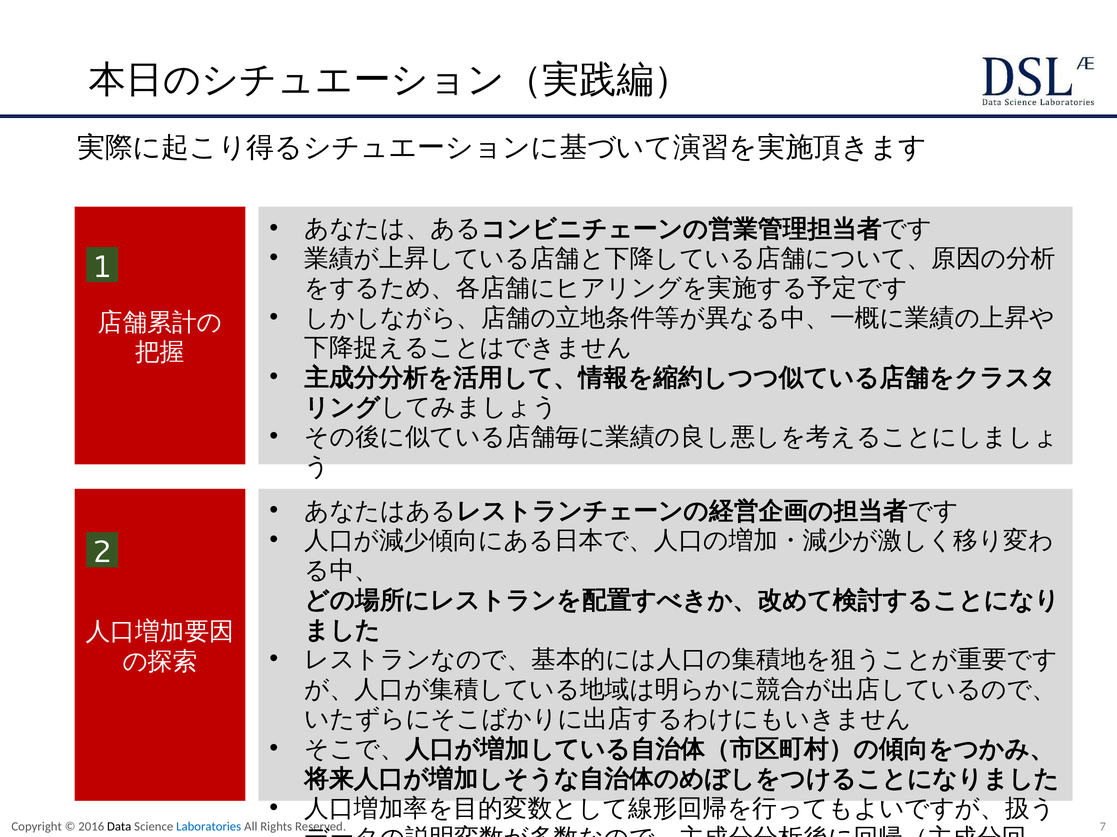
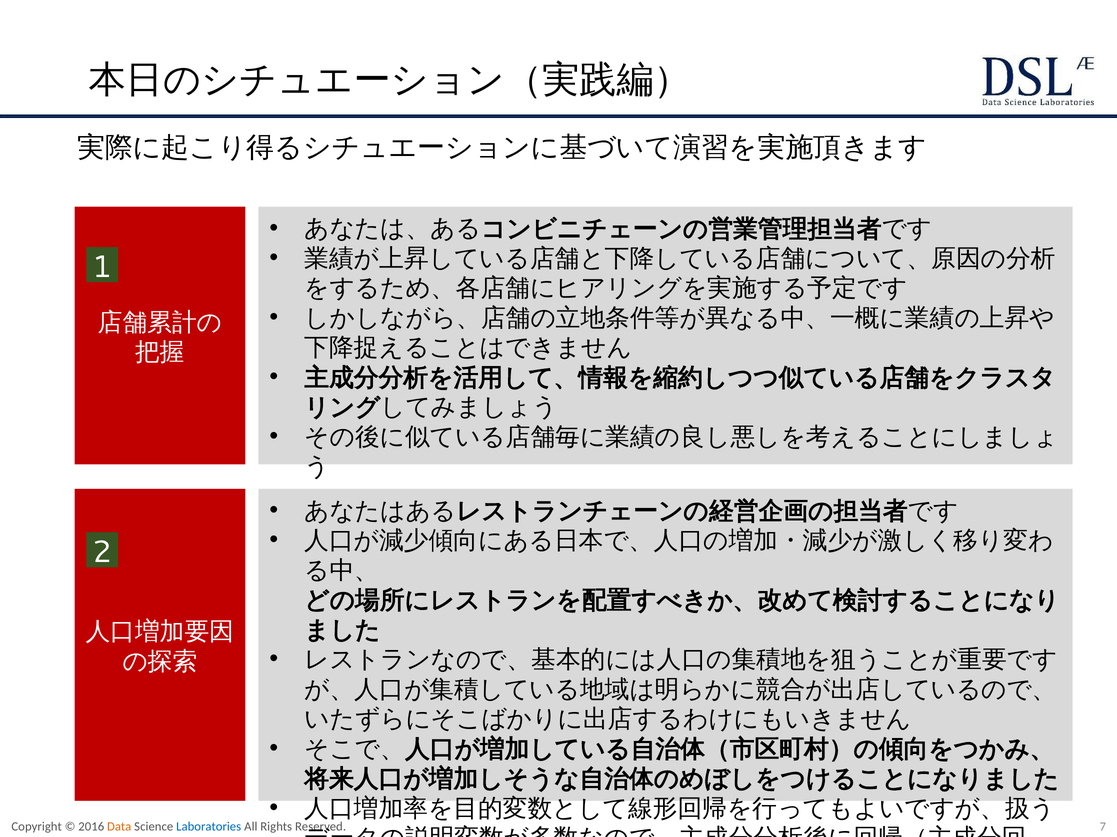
Data colour: black -> orange (119, 827)
